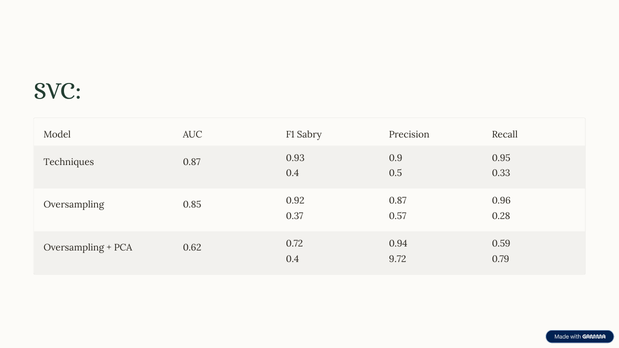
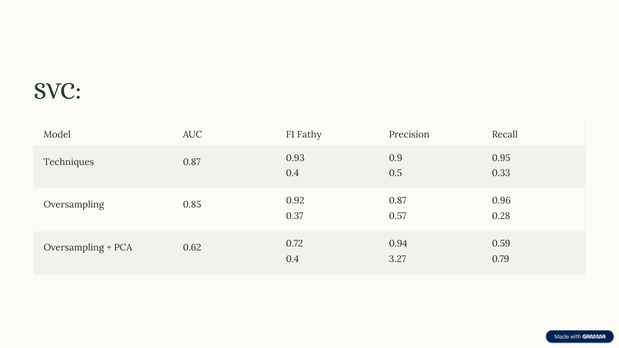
Sabry: Sabry -> Fathy (309, 135)
9.72: 9.72 -> 3.27 (398, 259)
